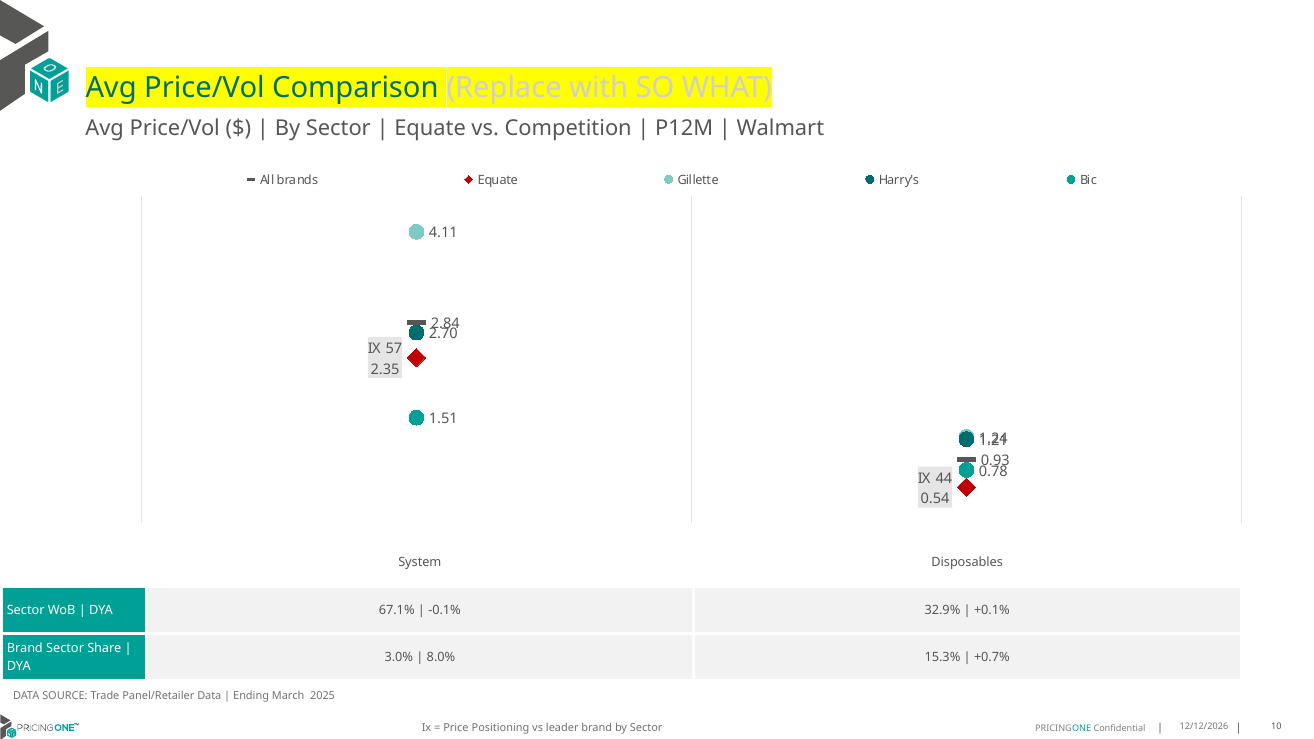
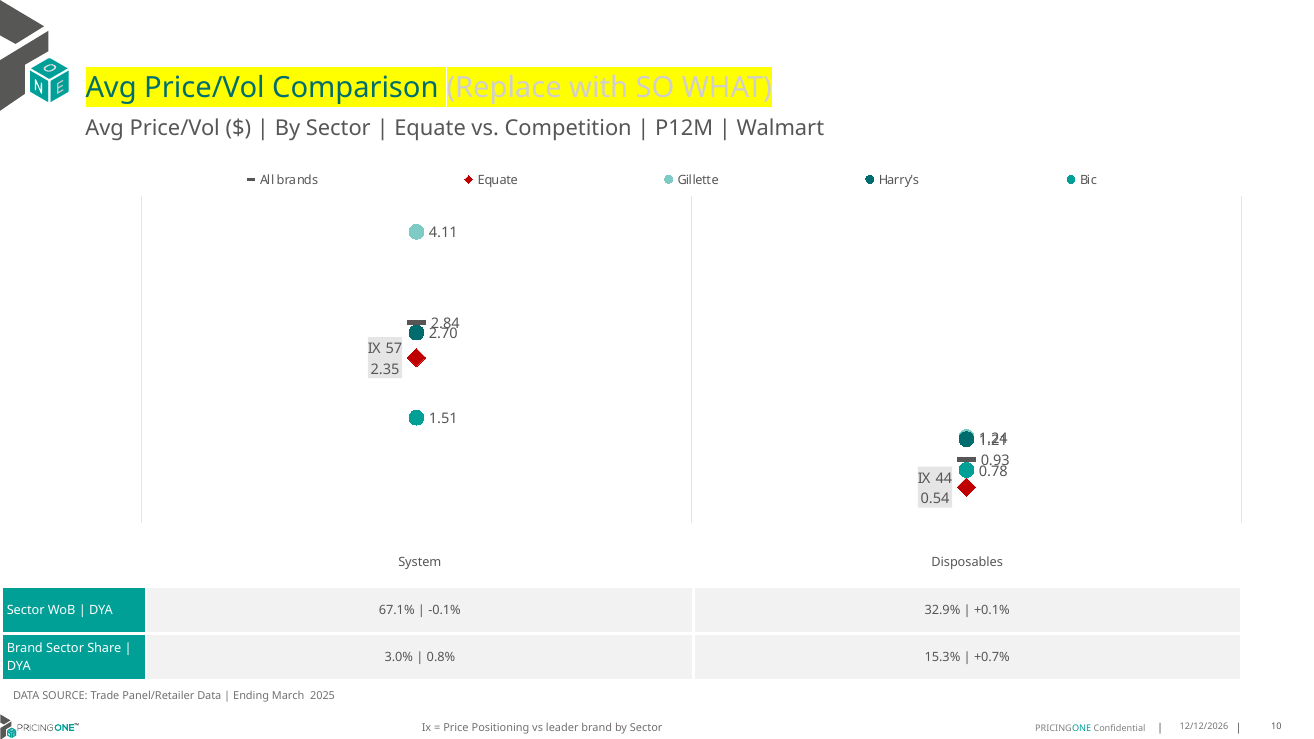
8.0%: 8.0% -> 0.8% (441, 657)
